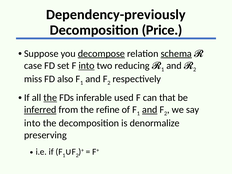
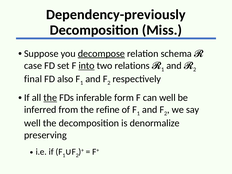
Price: Price -> Miss (162, 30)
schema underline: present -> none (176, 54)
reducing: reducing -> relations (132, 66)
miss: miss -> final (33, 79)
used: used -> form (124, 98)
can that: that -> well (167, 98)
inferred underline: present -> none (40, 110)
and underline: present -> none (150, 110)
into: into -> well (32, 123)
